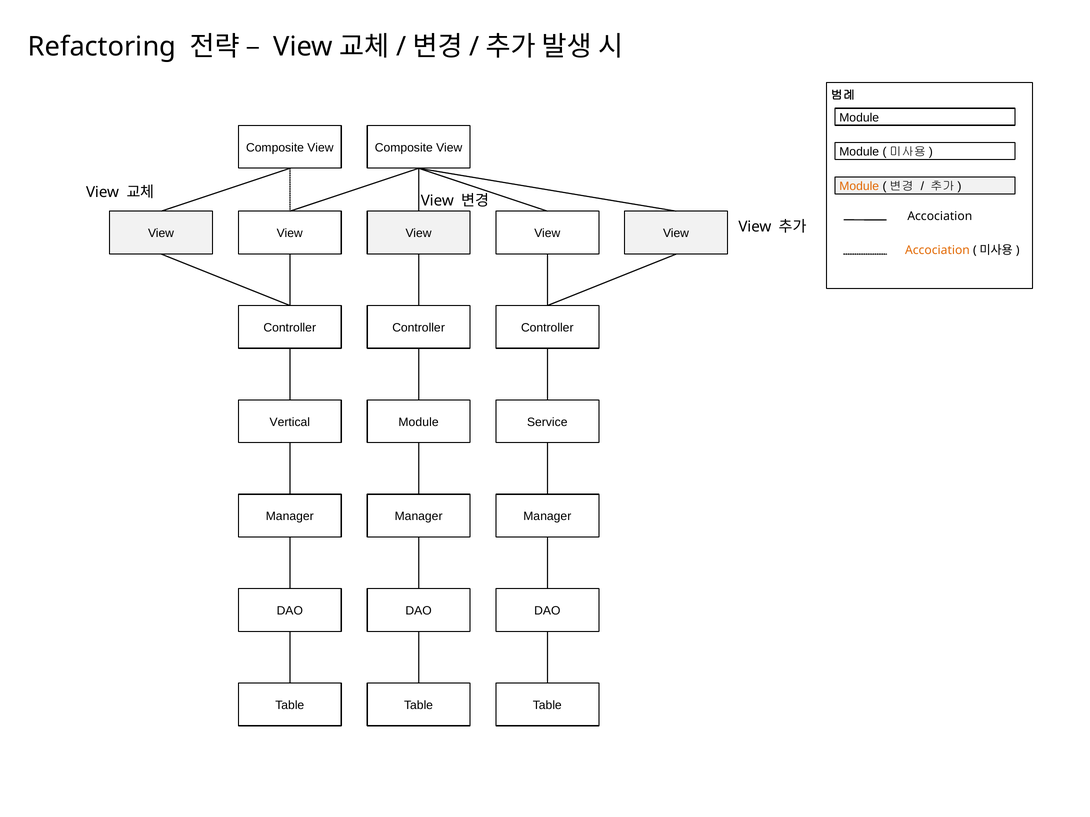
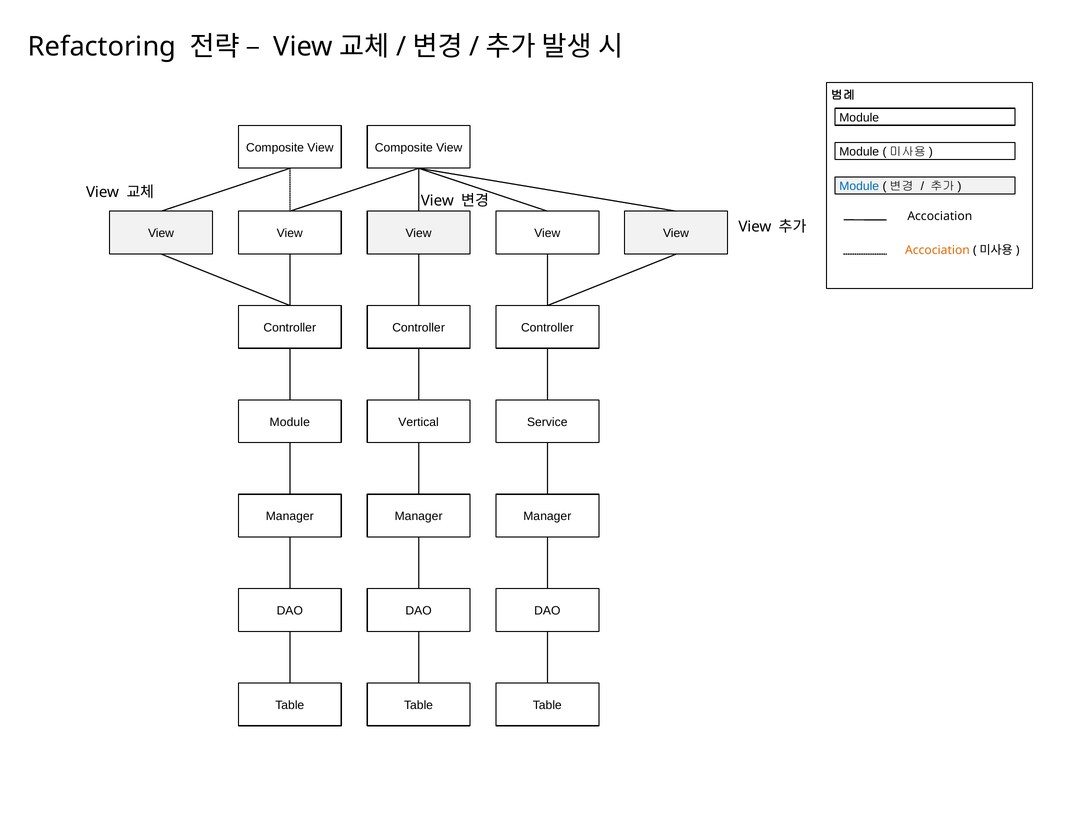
Module colour: orange -> blue (859, 186)
Vertical: Vertical -> Module (290, 422)
Module: Module -> Vertical (419, 422)
